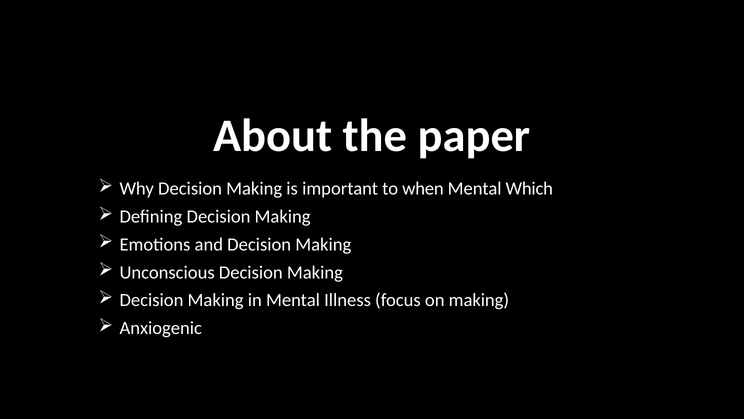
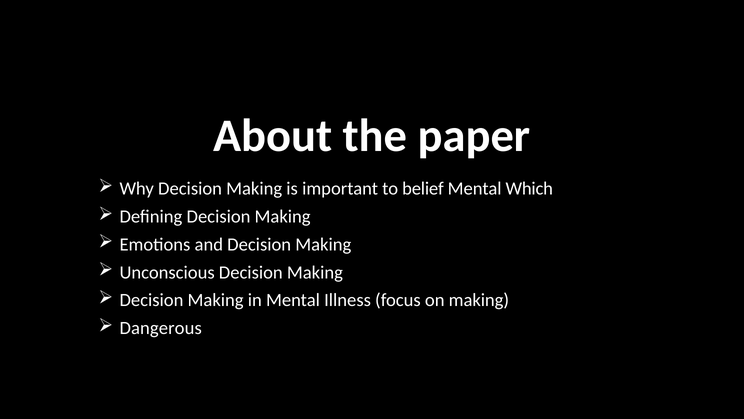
when: when -> belief (423, 189)
Anxiogenic: Anxiogenic -> Dangerous (161, 328)
